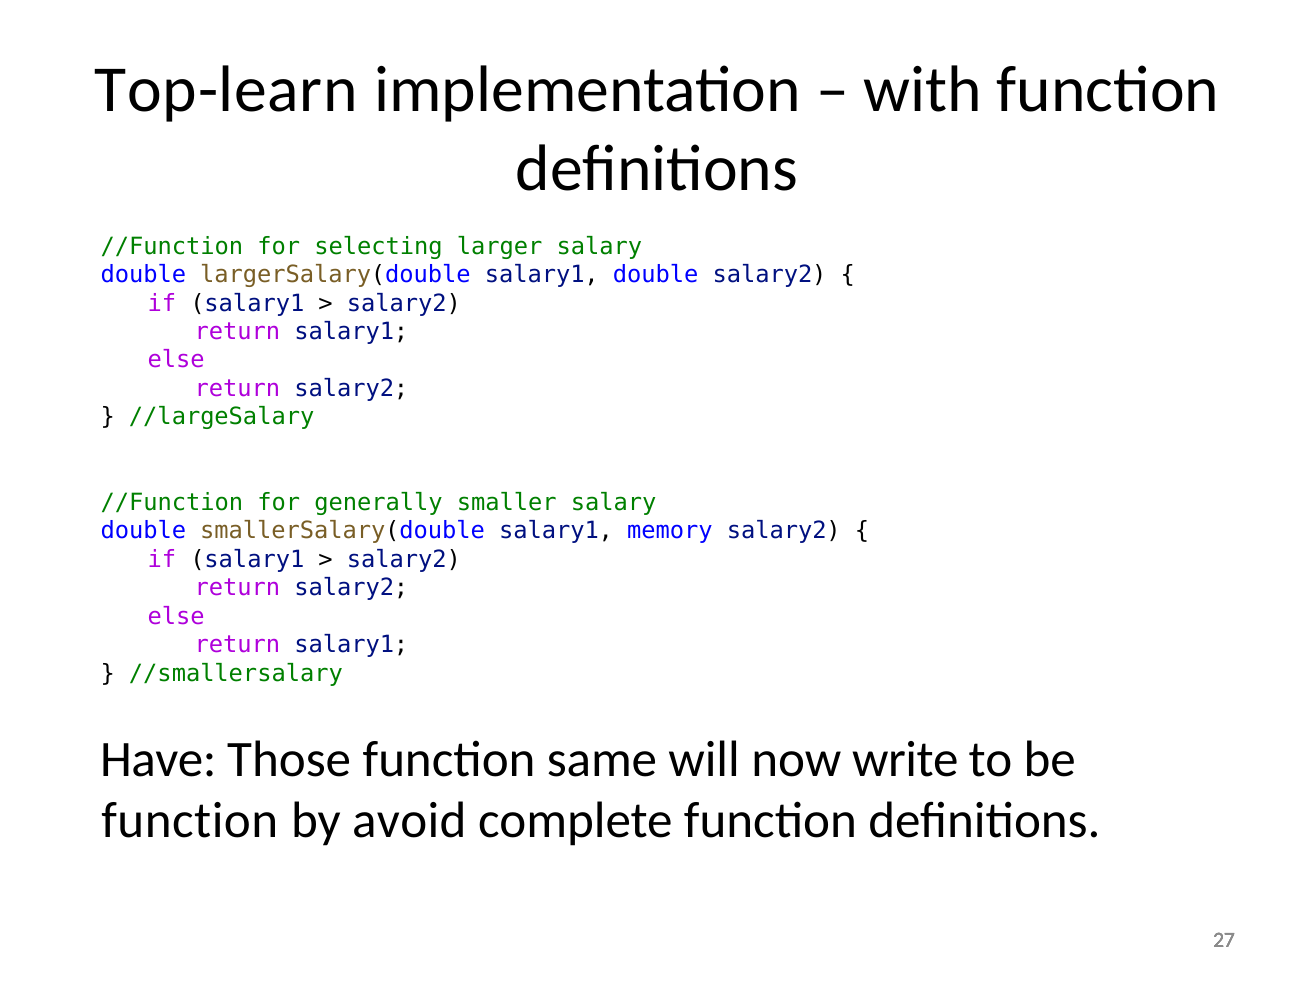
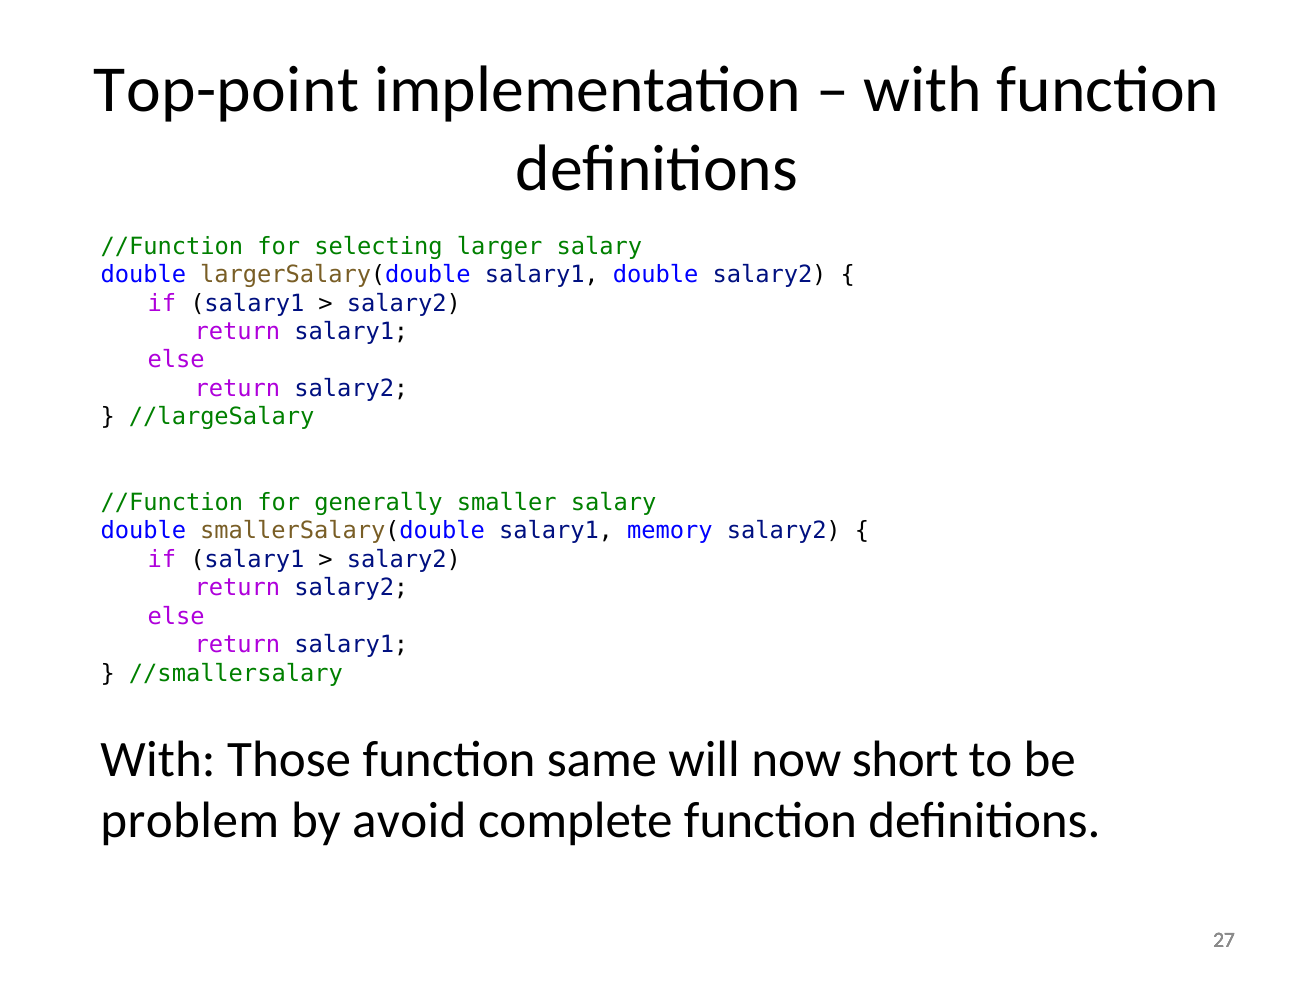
Top-learn: Top-learn -> Top-point (227, 90)
Have: Have -> With (158, 760)
write: write -> short (905, 760)
function: function -> problem (190, 821)
